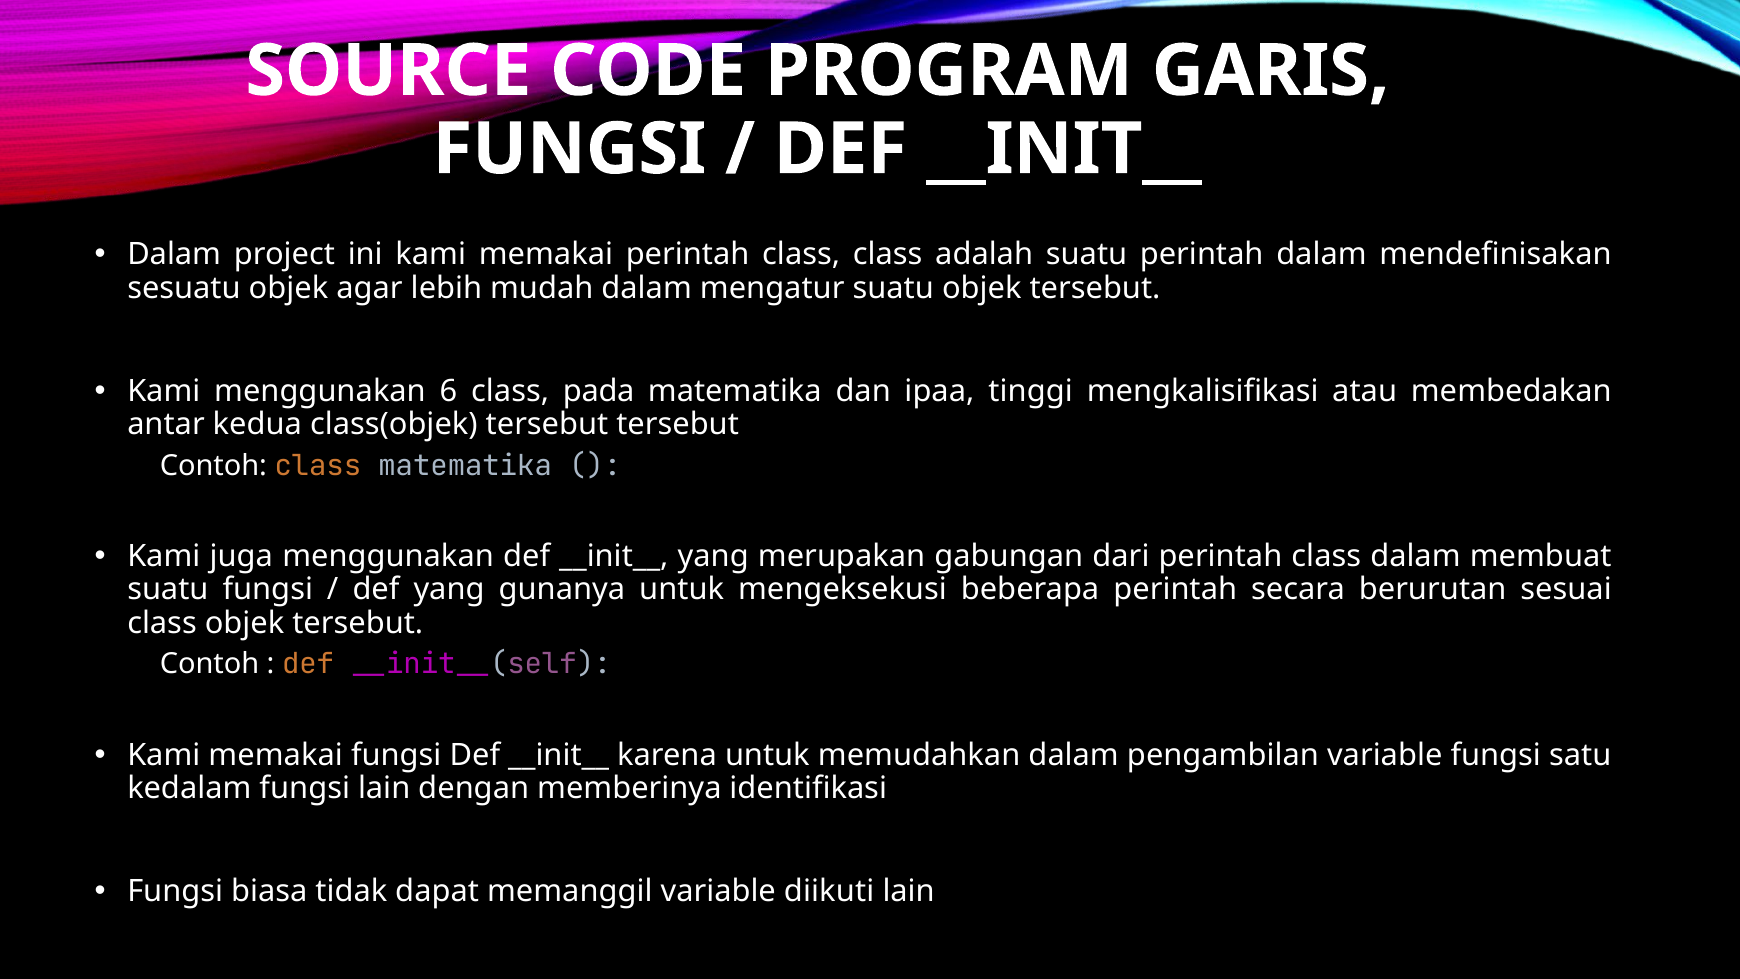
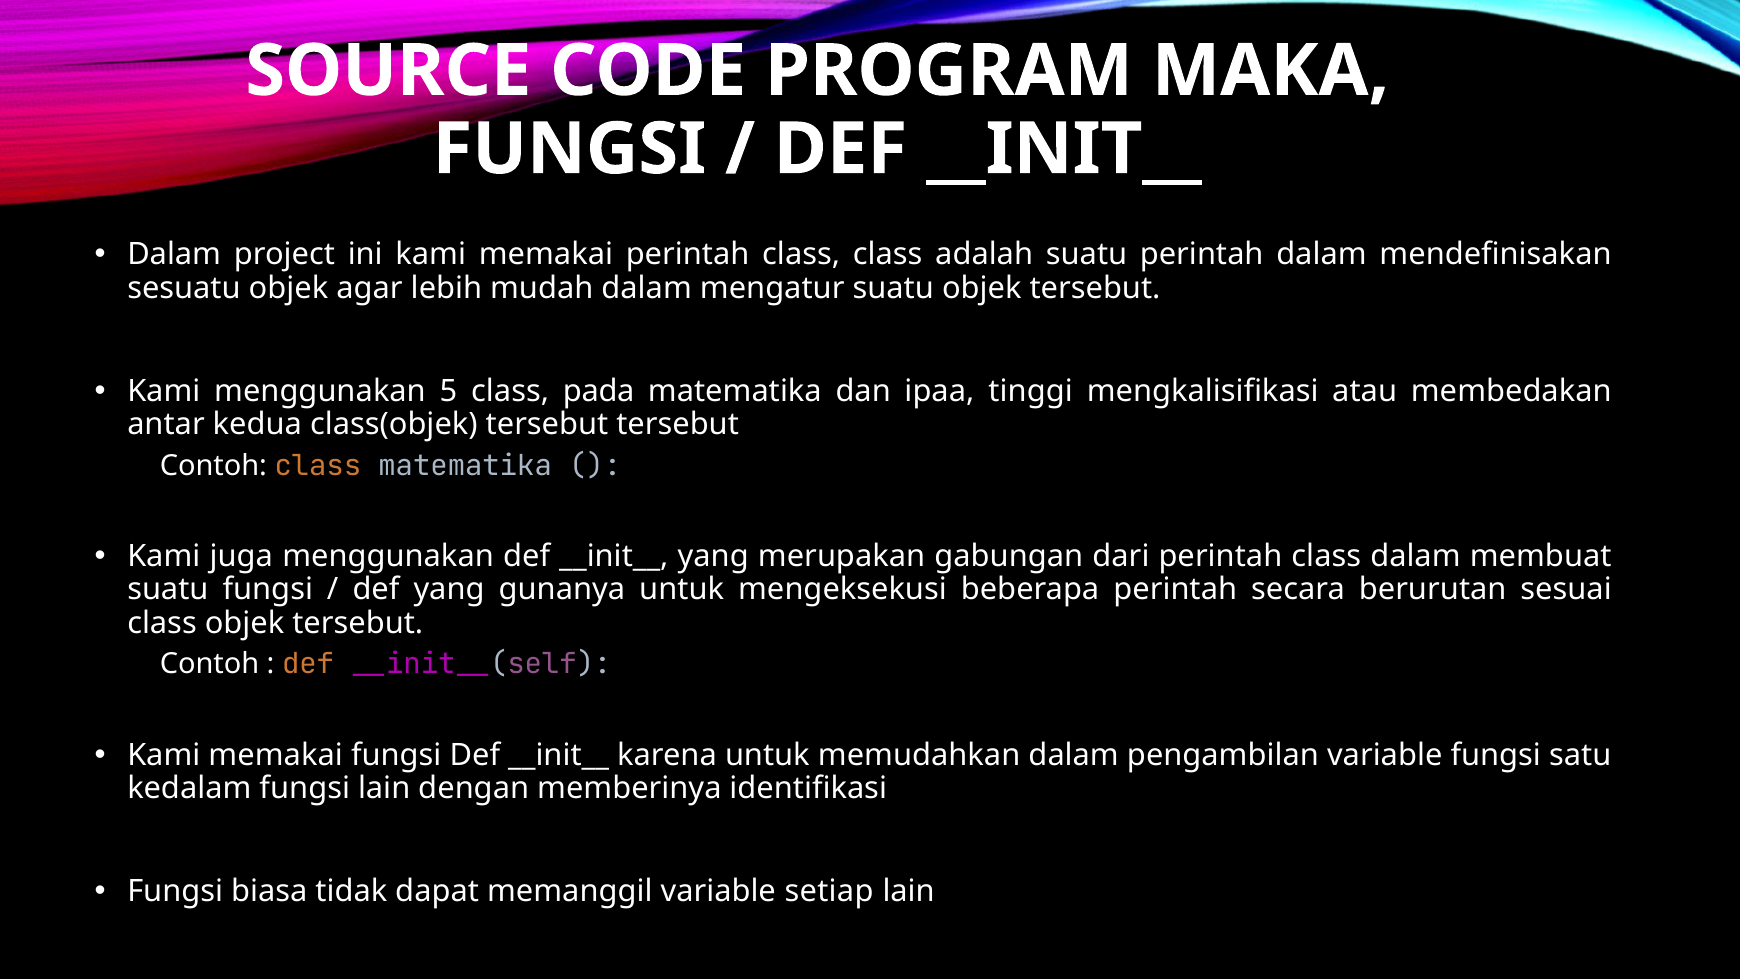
GARIS: GARIS -> MAKA (1270, 71)
6: 6 -> 5 (448, 391)
diikuti: diikuti -> setiap (829, 891)
